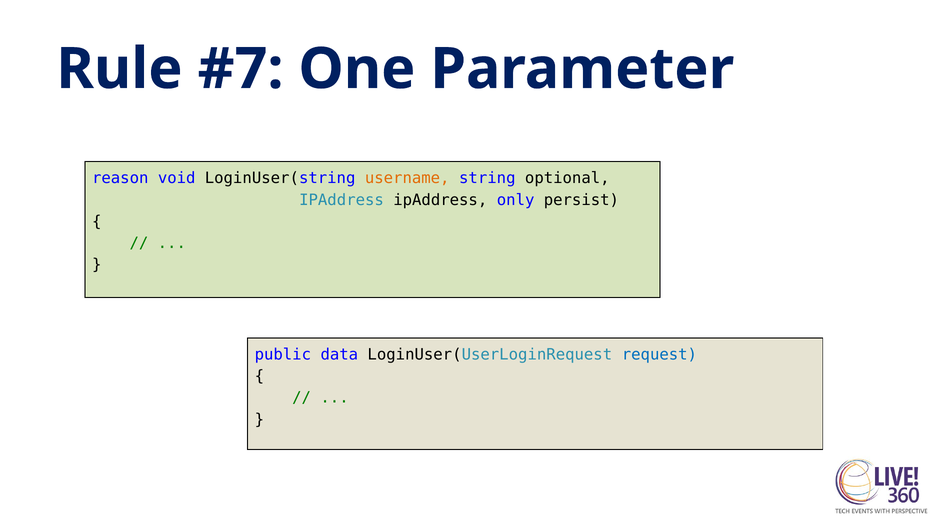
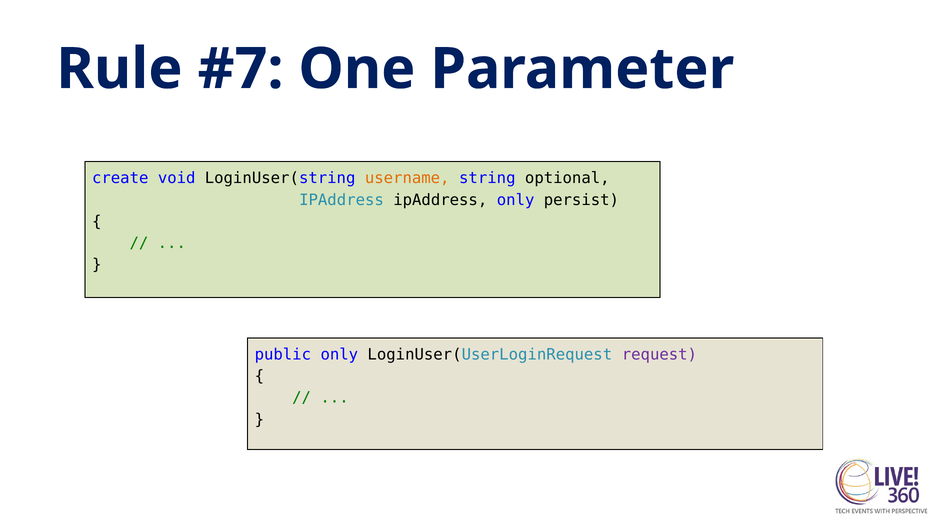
reason: reason -> create (120, 178)
public data: data -> only (339, 355)
request colour: blue -> purple (659, 355)
